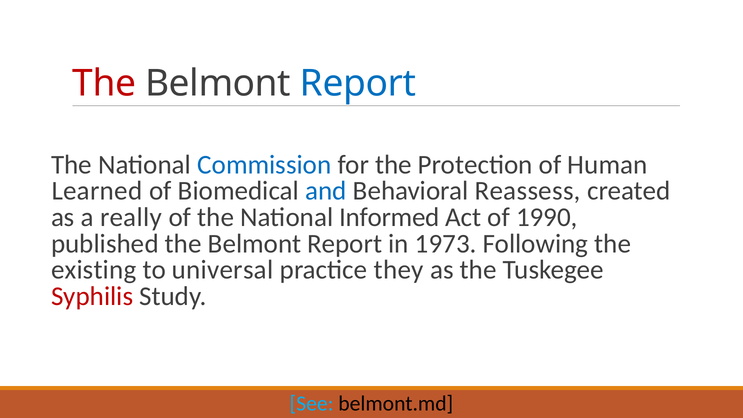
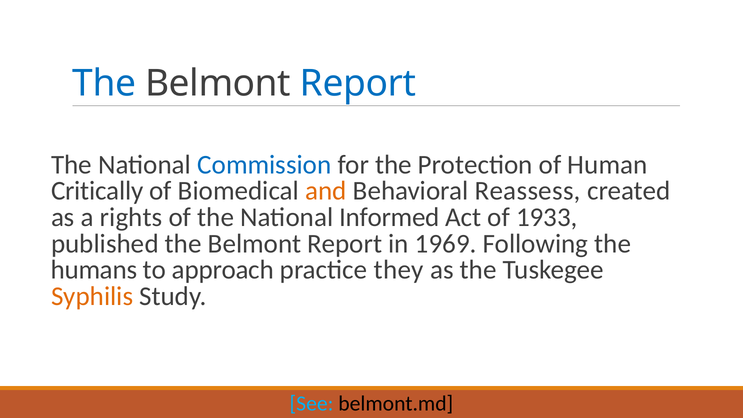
The colour: red -> blue (104, 83)
Learned: Learned -> Critically (97, 191)
and colour: blue -> orange (326, 191)
really: really -> rights (131, 217)
1990: 1990 -> 1933 (547, 217)
1973: 1973 -> 1969 (446, 244)
existing: existing -> humans (94, 270)
universal: universal -> approach (223, 270)
Syphilis colour: red -> orange (92, 296)
